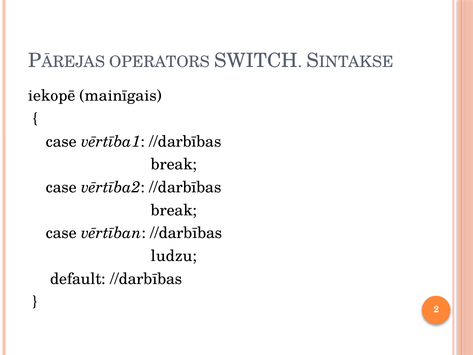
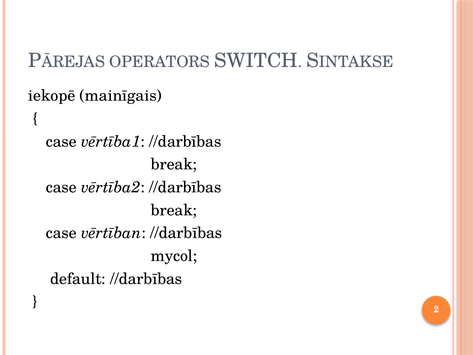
ludzu: ludzu -> mycol (174, 256)
